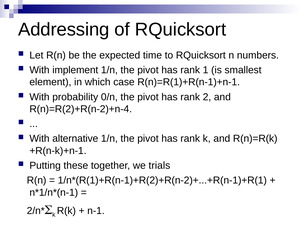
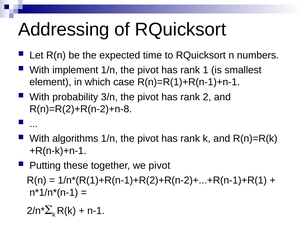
0/n: 0/n -> 3/n (109, 97)
R(n)=R(2)+R(n-2)+n-4: R(n)=R(2)+R(n-2)+n-4 -> R(n)=R(2)+R(n-2)+n-8 (81, 109)
alternative: alternative -> algorithms (75, 138)
we trials: trials -> pivot (159, 165)
